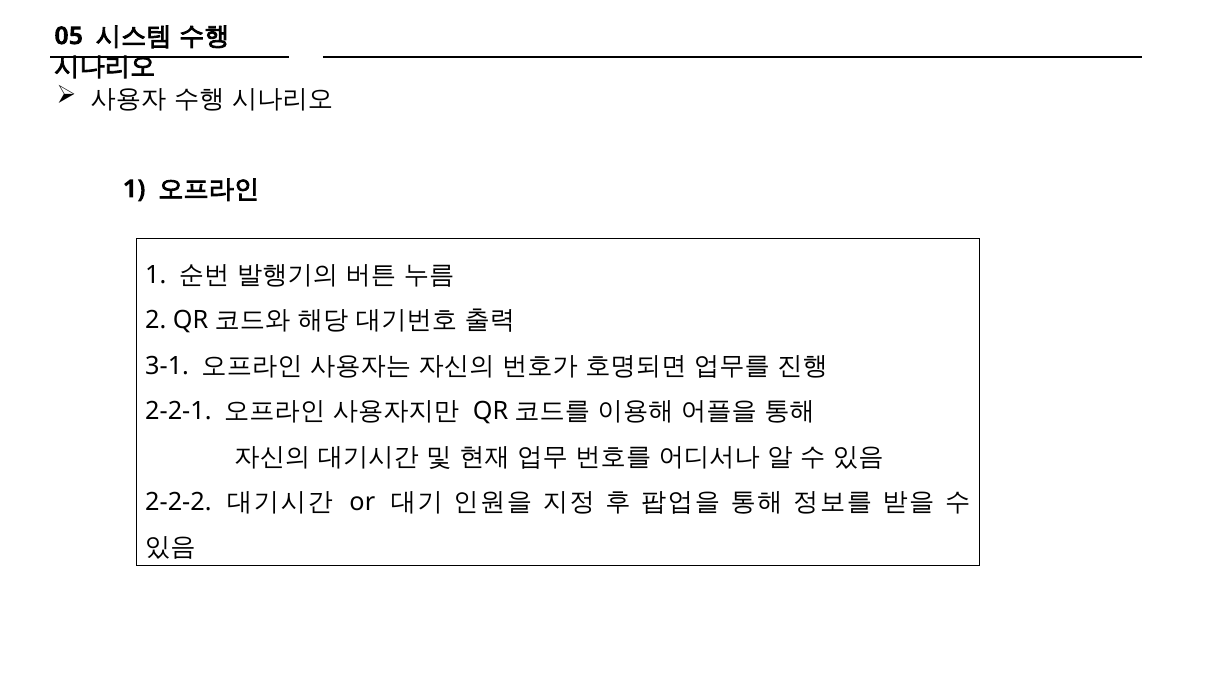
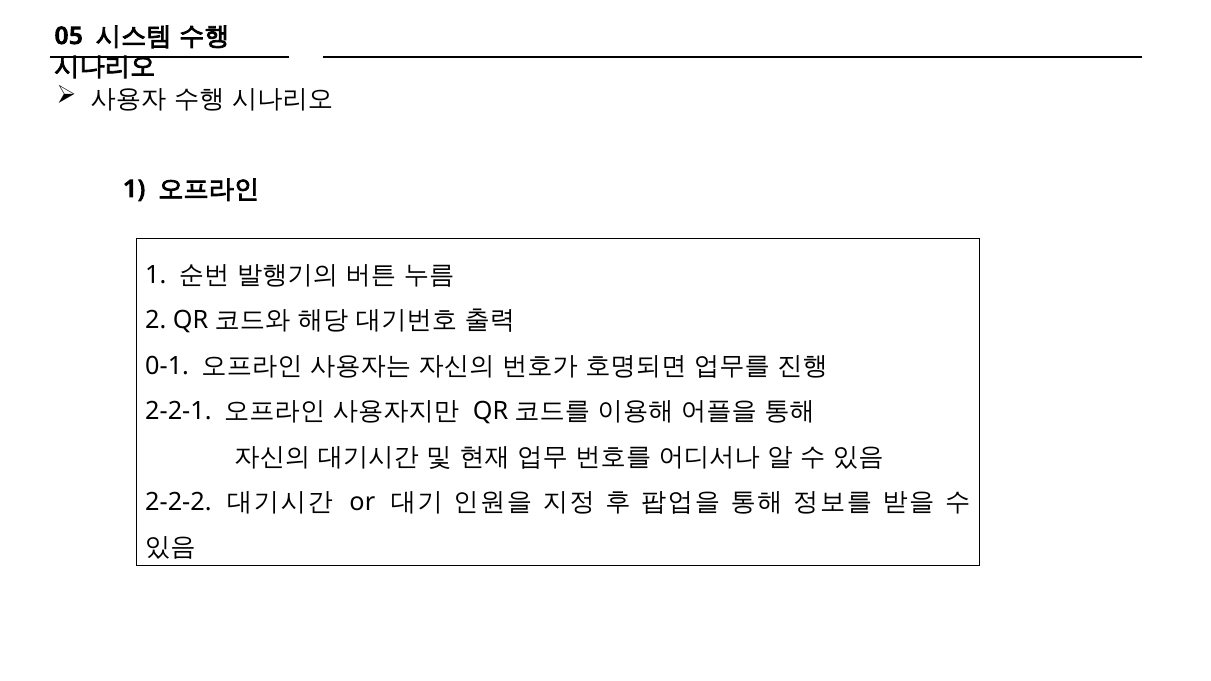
3-1: 3-1 -> 0-1 (167, 366)
